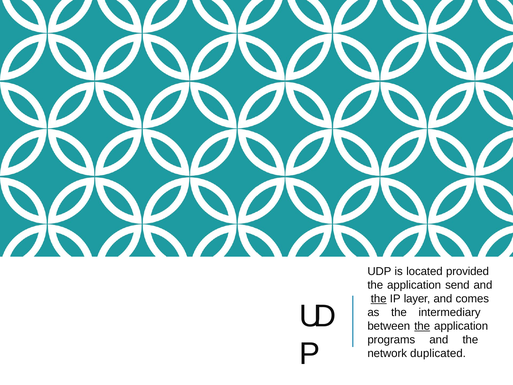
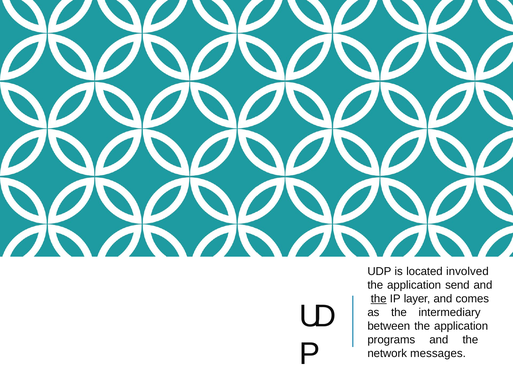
provided: provided -> involved (467, 271)
the underline: present -> none (422, 326)
duplicated: duplicated -> messages (438, 353)
